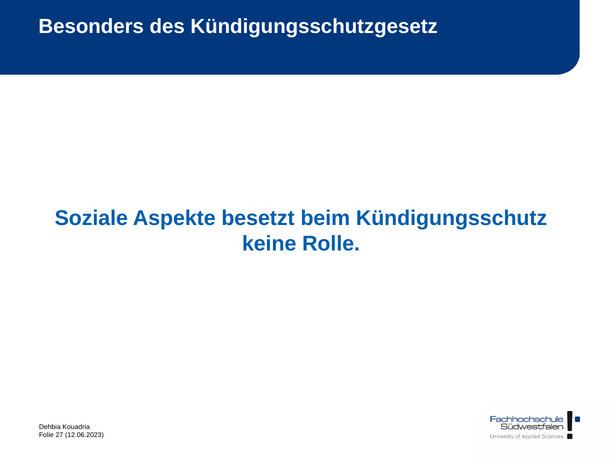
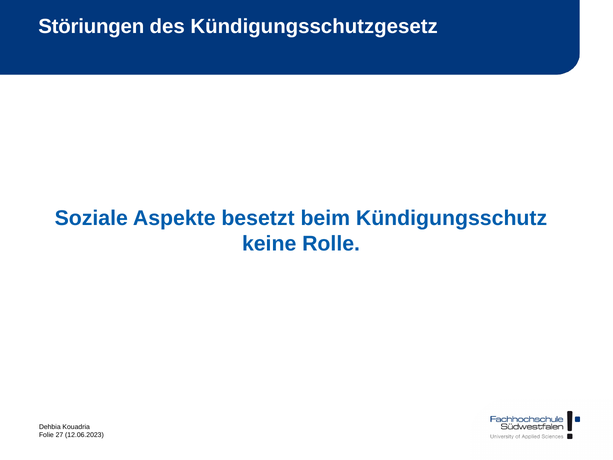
Besonders: Besonders -> Störiungen (91, 26)
